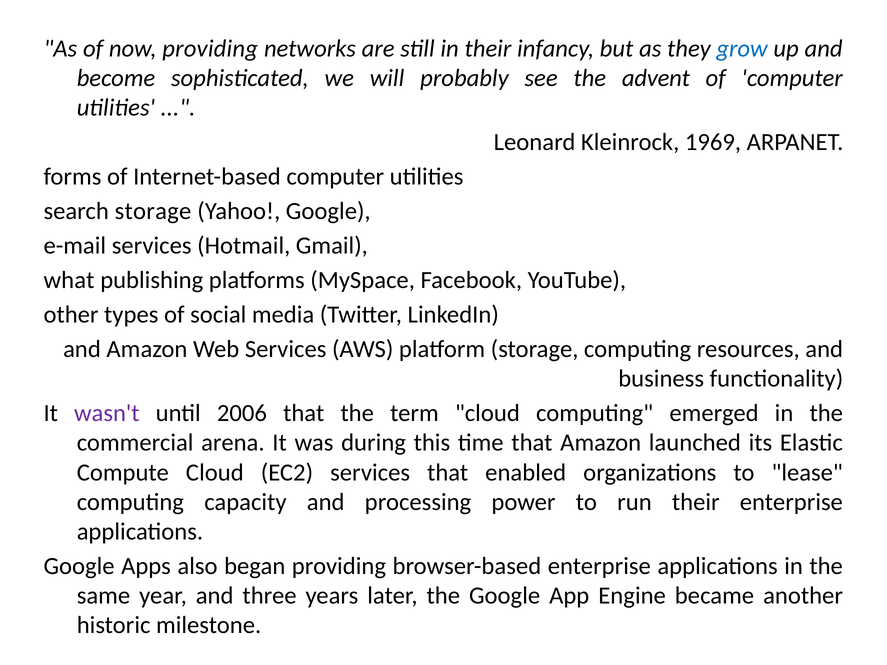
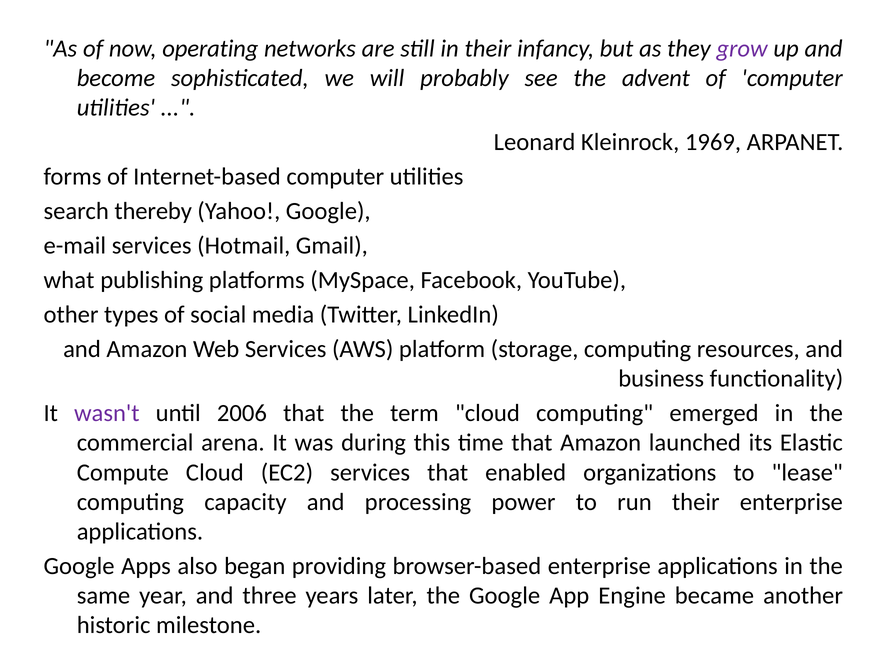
now providing: providing -> operating (210, 49)
grow colour: blue -> purple (742, 49)
search storage: storage -> thereby (153, 211)
